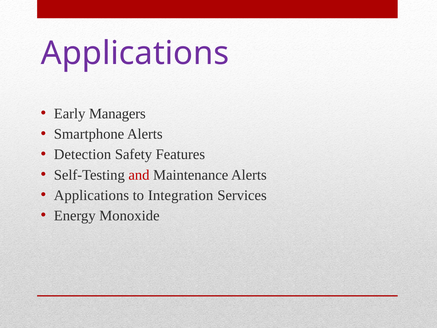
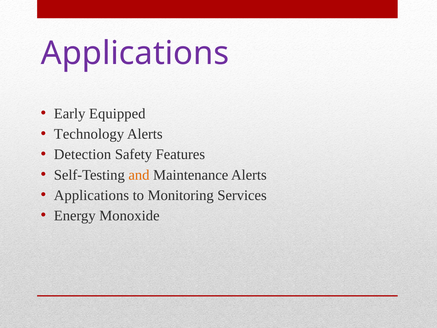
Managers: Managers -> Equipped (117, 114)
Smartphone: Smartphone -> Technology (89, 134)
and colour: red -> orange (139, 175)
Integration: Integration -> Monitoring (181, 195)
